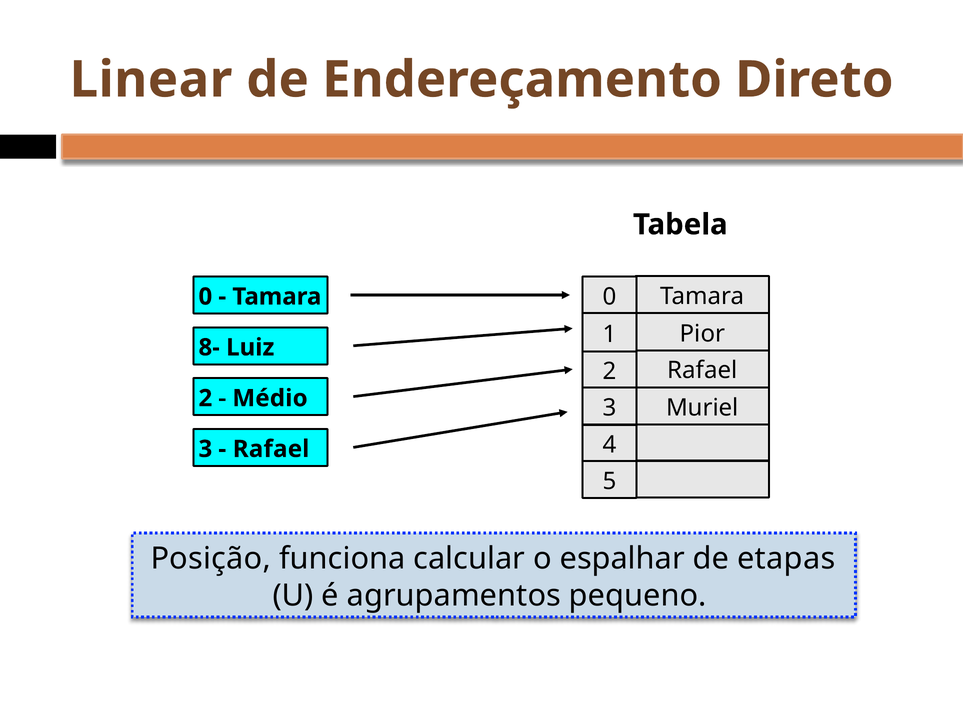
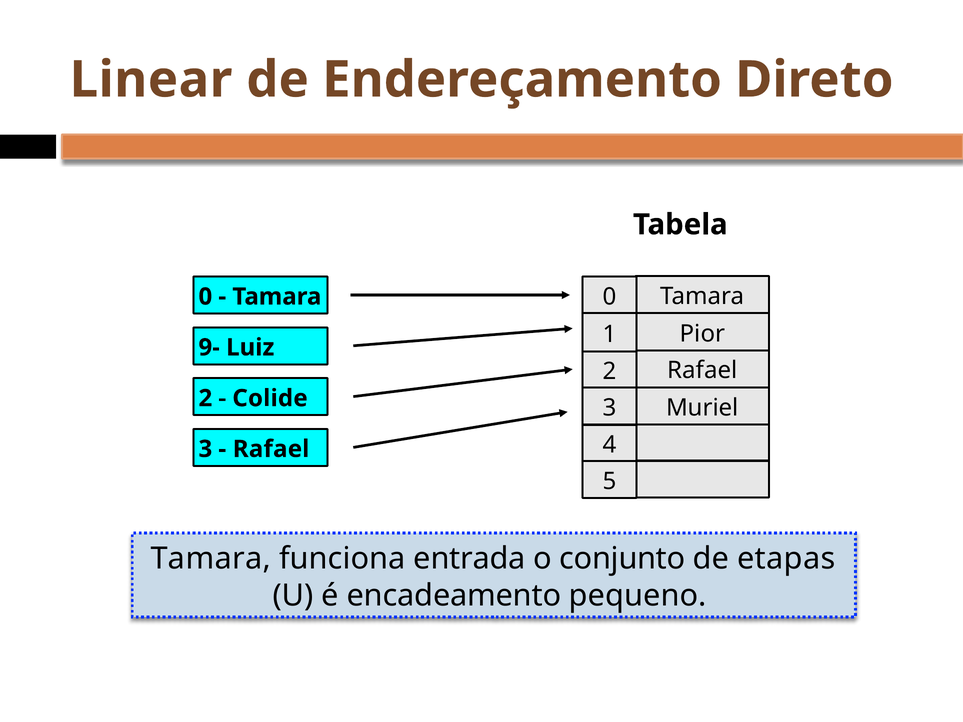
8-: 8- -> 9- (209, 348)
Médio: Médio -> Colide (270, 398)
Posição: Posição -> Tamara (211, 559)
calcular: calcular -> entrada (469, 559)
espalhar: espalhar -> conjunto (622, 559)
agrupamentos: agrupamentos -> encadeamento (454, 596)
